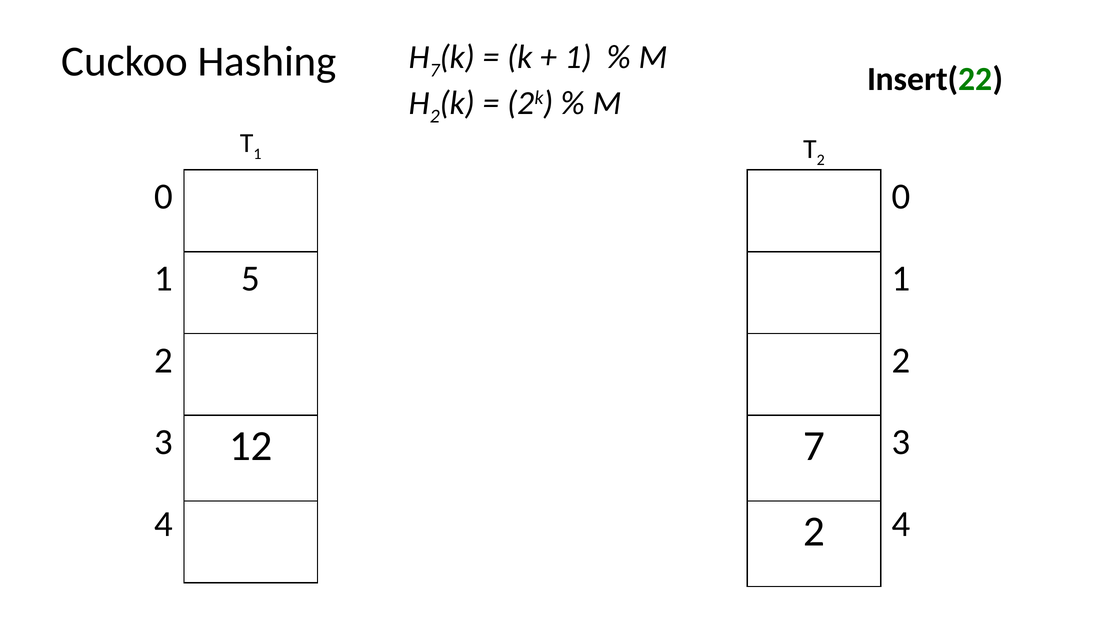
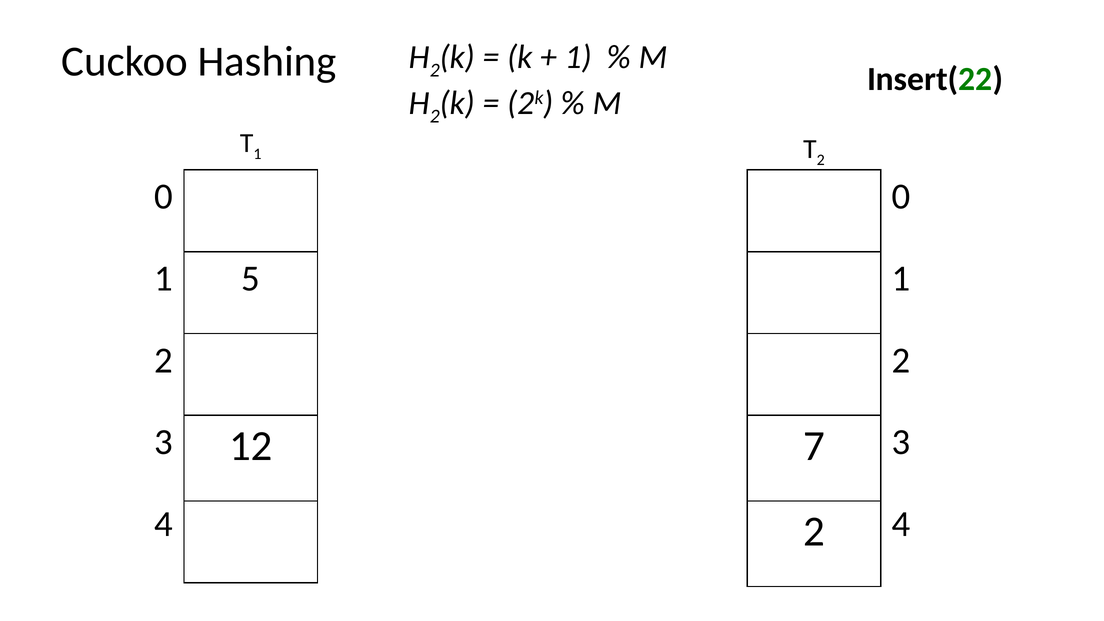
7: 7 -> 2 (435, 70)
